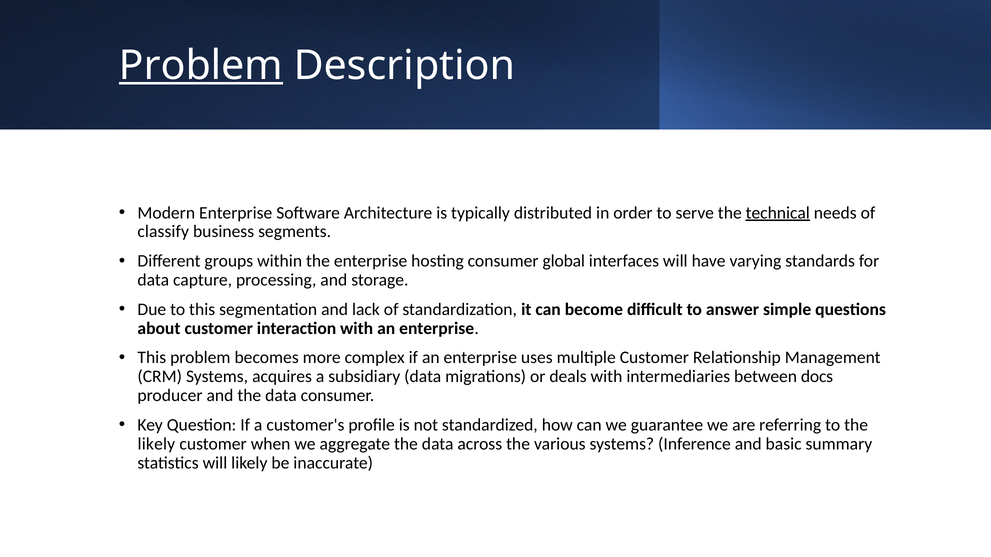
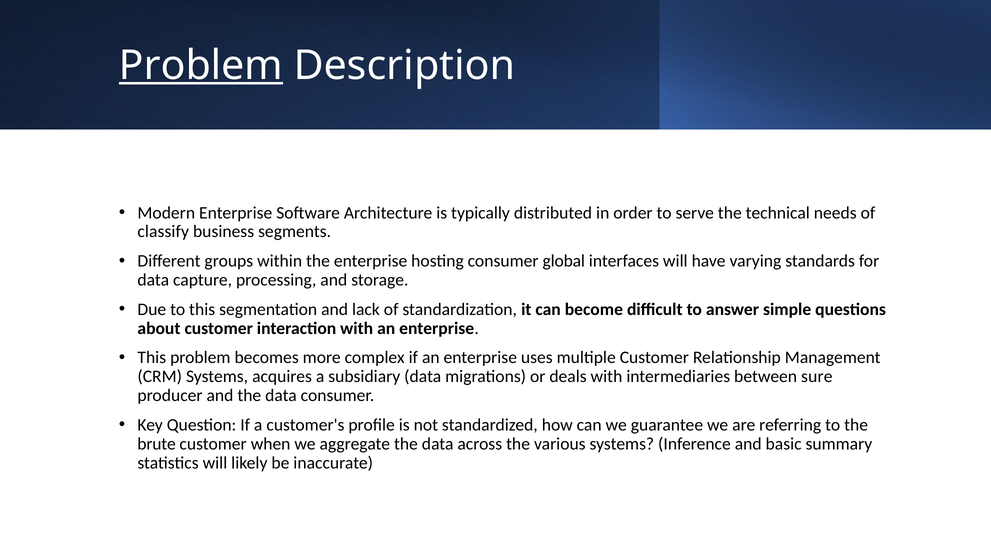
technical underline: present -> none (778, 213)
docs: docs -> sure (817, 377)
likely: likely -> brute (157, 444)
